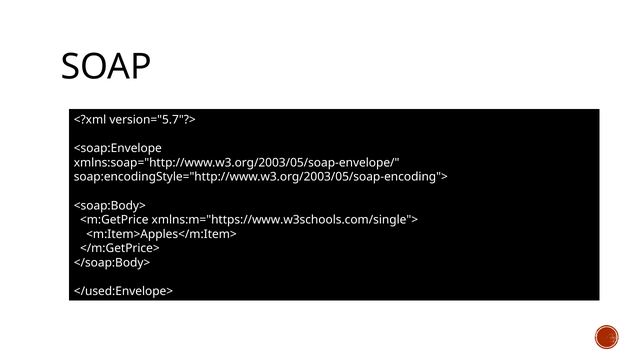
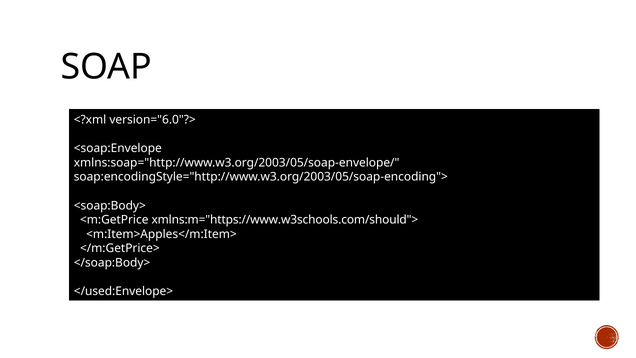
version="5.7"?>: version="5.7"?> -> version="6.0"?> (153, 120)
xmlns:m="https://www.w3schools.com/single">: xmlns:m="https://www.w3schools.com/single"> -> xmlns:m="https://www.w3schools.com/should"> (285, 220)
